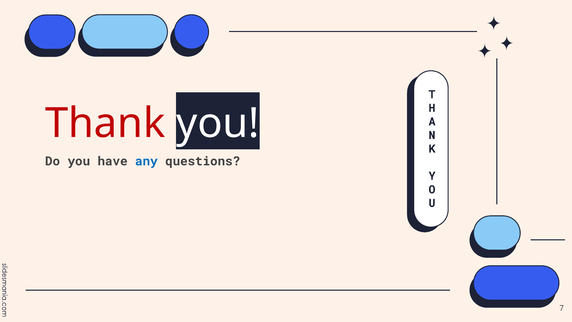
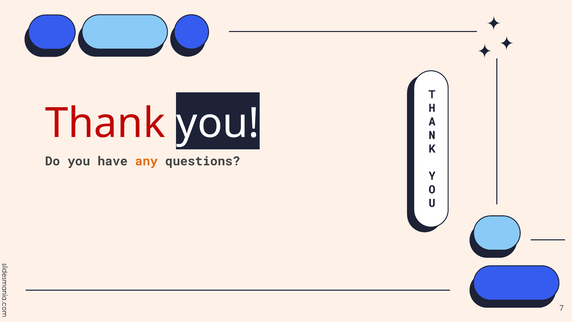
any colour: blue -> orange (146, 161)
